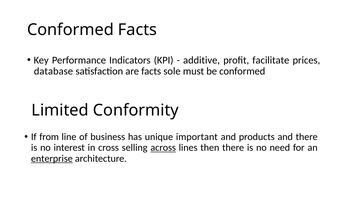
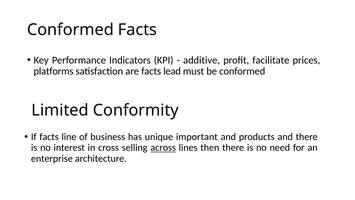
database: database -> platforms (54, 71)
sole: sole -> lead (172, 71)
If from: from -> facts (49, 137)
enterprise underline: present -> none (52, 158)
